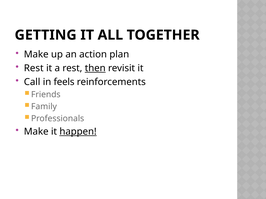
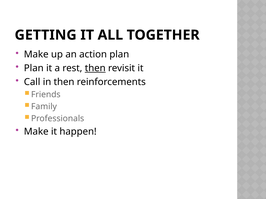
Rest: Rest -> Plan (34, 68)
in feels: feels -> then (64, 82)
happen underline: present -> none (78, 132)
